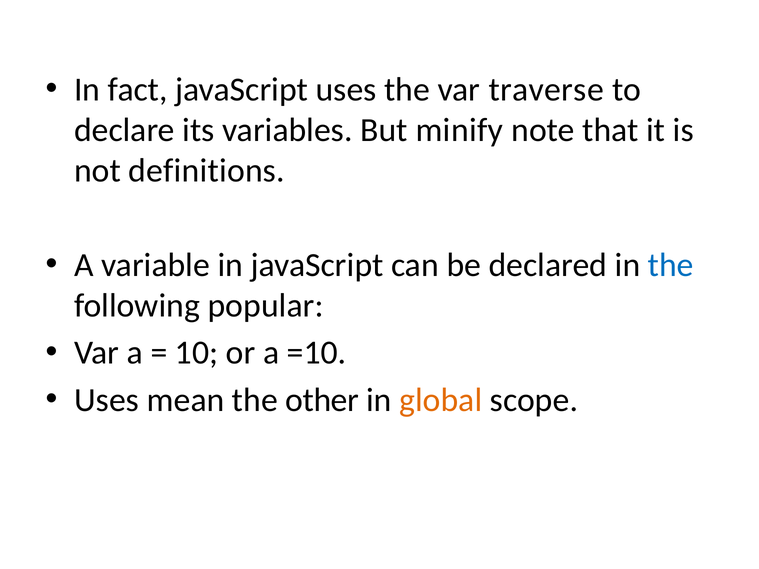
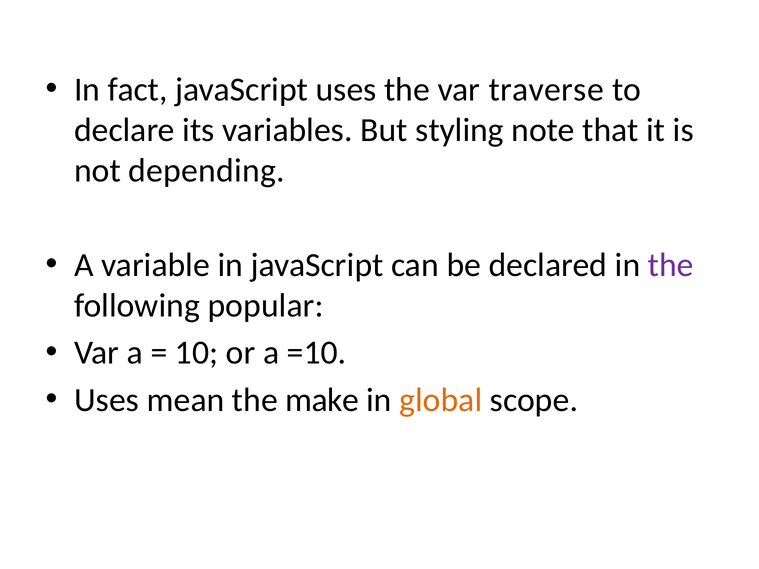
minify: minify -> styling (460, 130)
definitions: definitions -> depending (207, 171)
the colour: blue -> purple (671, 265)
other: other -> make (322, 400)
